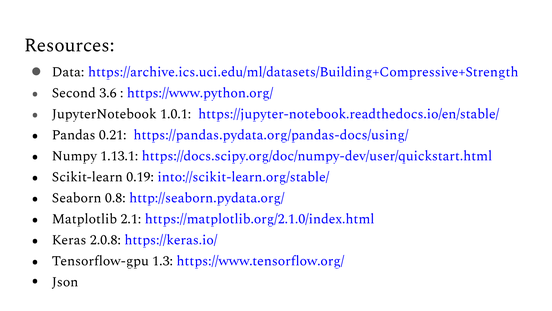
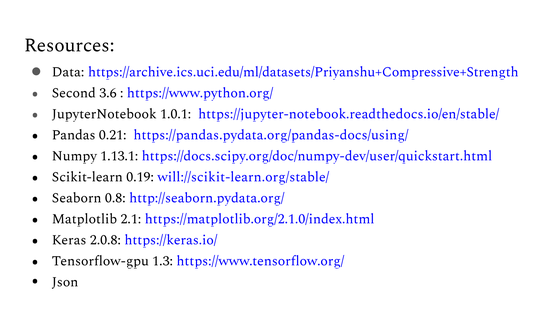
https://archive.ics.uci.edu/ml/datasets/Building+Compressive+Strength: https://archive.ics.uci.edu/ml/datasets/Building+Compressive+Strength -> https://archive.ics.uci.edu/ml/datasets/Priyanshu+Compressive+Strength (303, 72)
into://scikit-learn.org/stable/: into://scikit-learn.org/stable/ -> will://scikit-learn.org/stable/ (243, 177)
